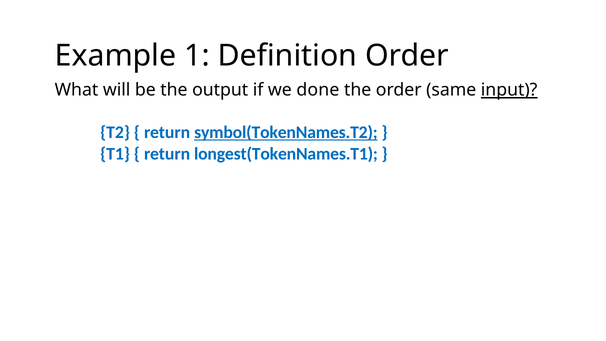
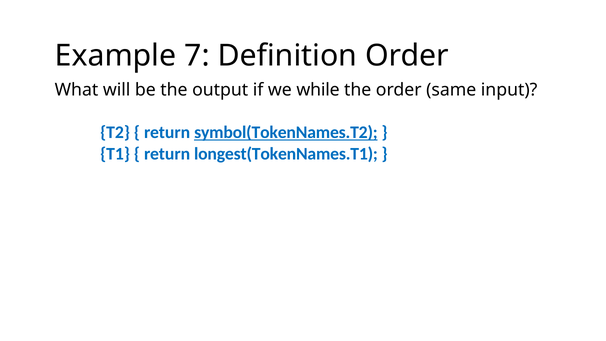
1: 1 -> 7 (197, 56)
done: done -> while (318, 90)
input underline: present -> none (509, 90)
